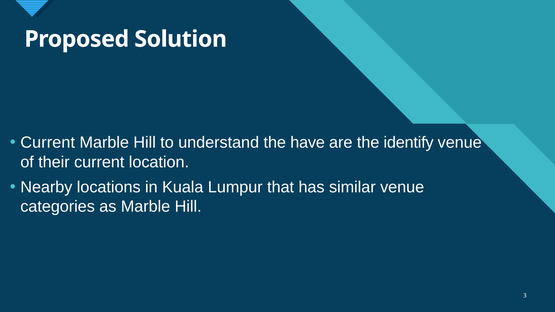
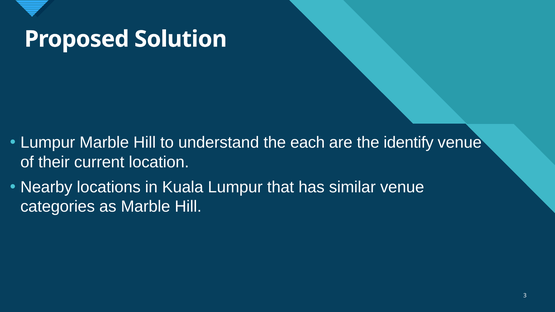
Current: Current -> Lumpur (48, 143)
have: have -> each (308, 143)
